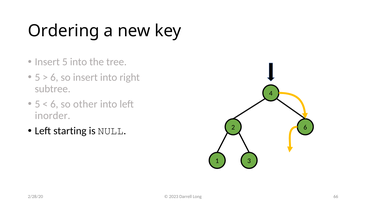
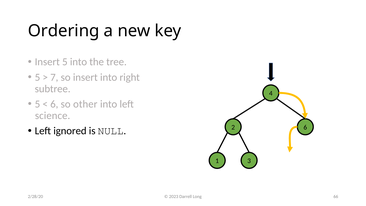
6: 6 -> 7 (54, 77)
inorder: inorder -> science (53, 116)
starting: starting -> ignored (70, 131)
